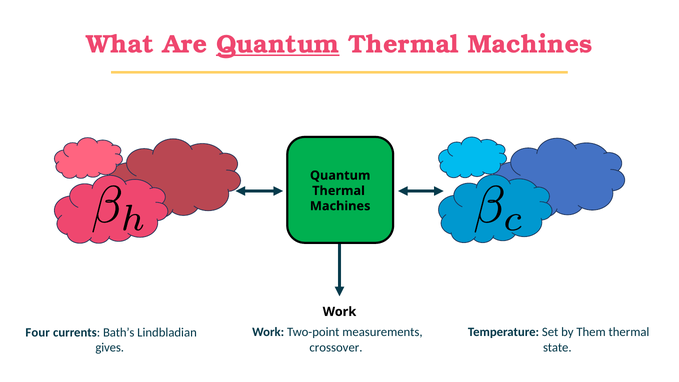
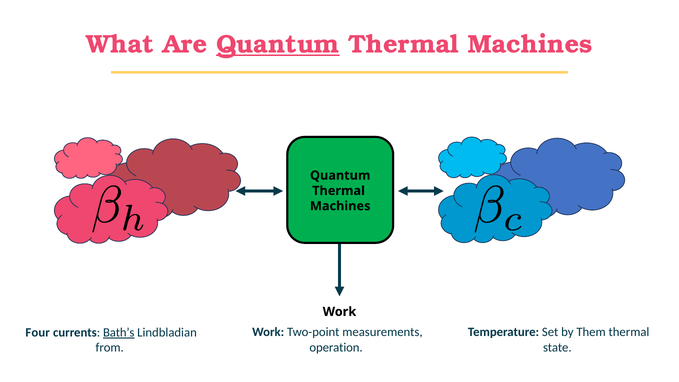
Bath’s underline: none -> present (119, 332)
crossover: crossover -> operation (336, 347)
gives: gives -> from (110, 348)
